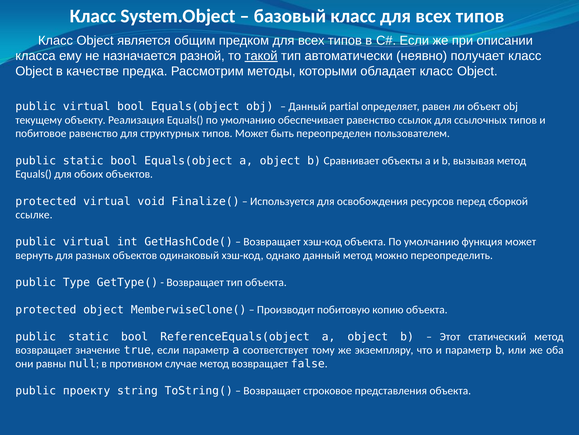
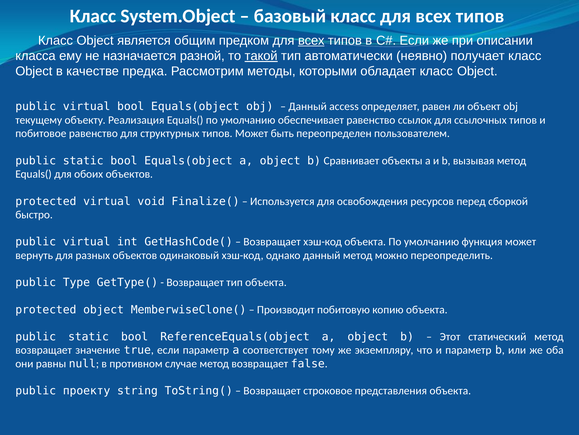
всех underline: none -> present (311, 40)
partial: partial -> access (344, 106)
ссылке: ссылке -> быстро (34, 214)
